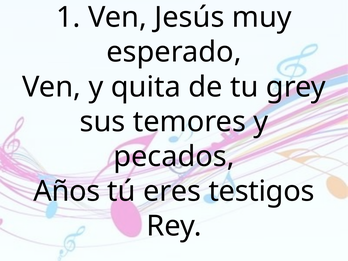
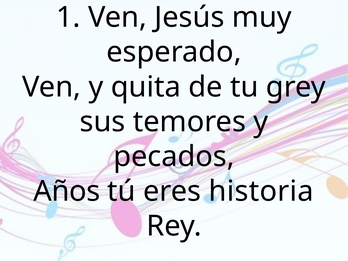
testigos: testigos -> historia (261, 191)
